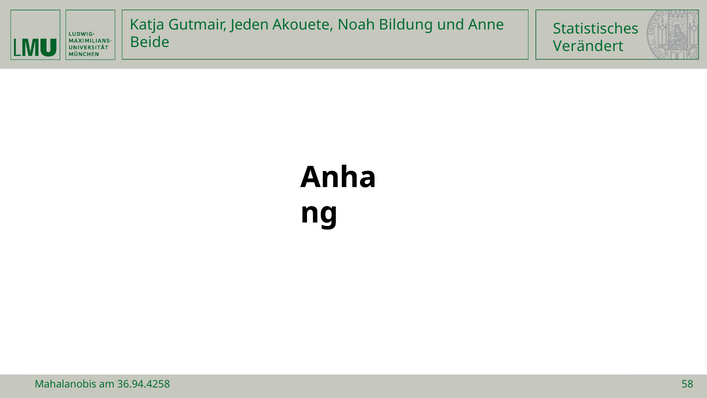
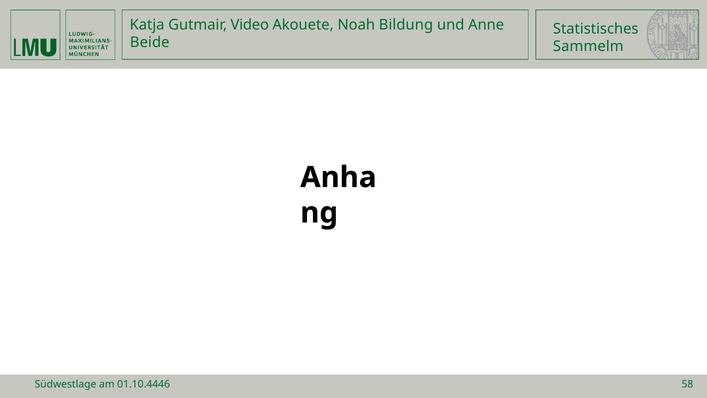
Jeden: Jeden -> Video (250, 25)
Verändert: Verändert -> Sammelm (588, 46)
Mahalanobis: Mahalanobis -> Südwestlage (66, 384)
36.94.4258: 36.94.4258 -> 01.10.4446 (144, 384)
